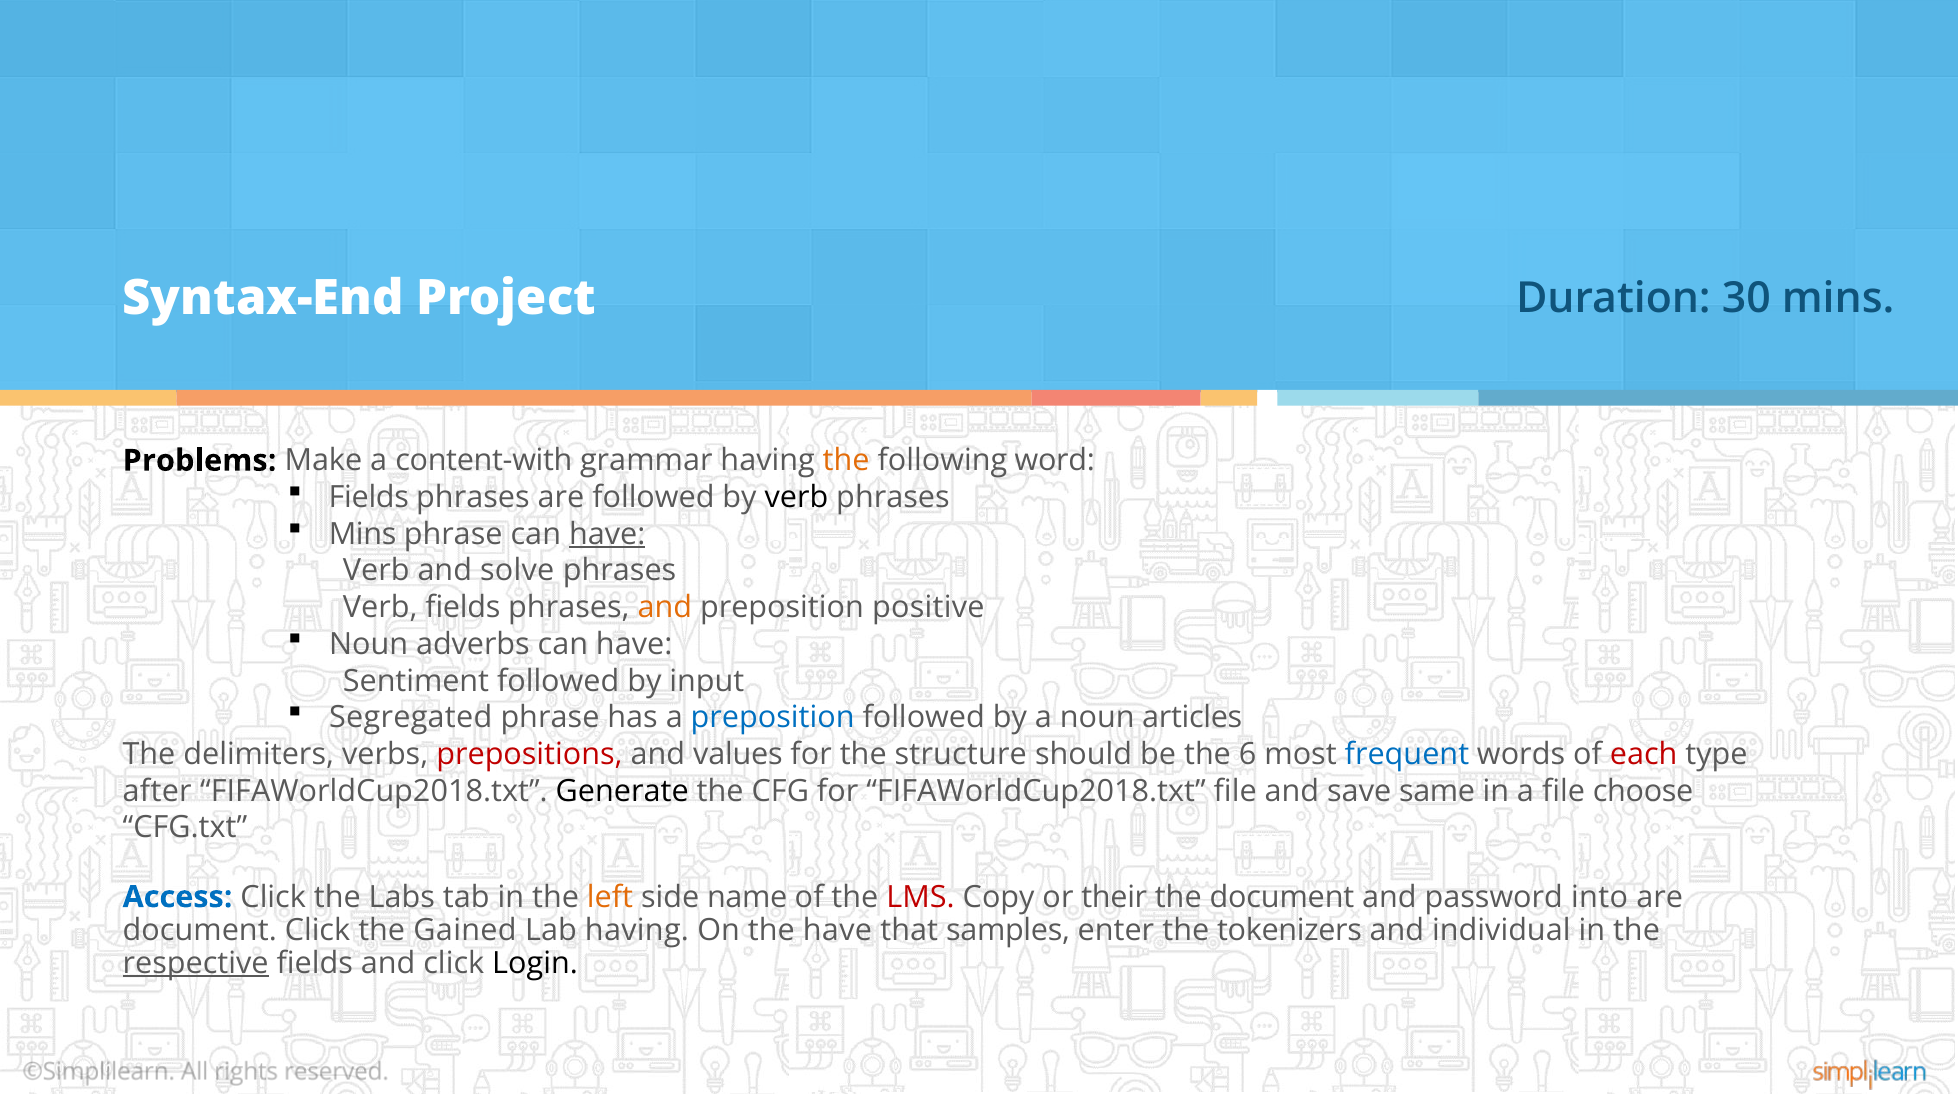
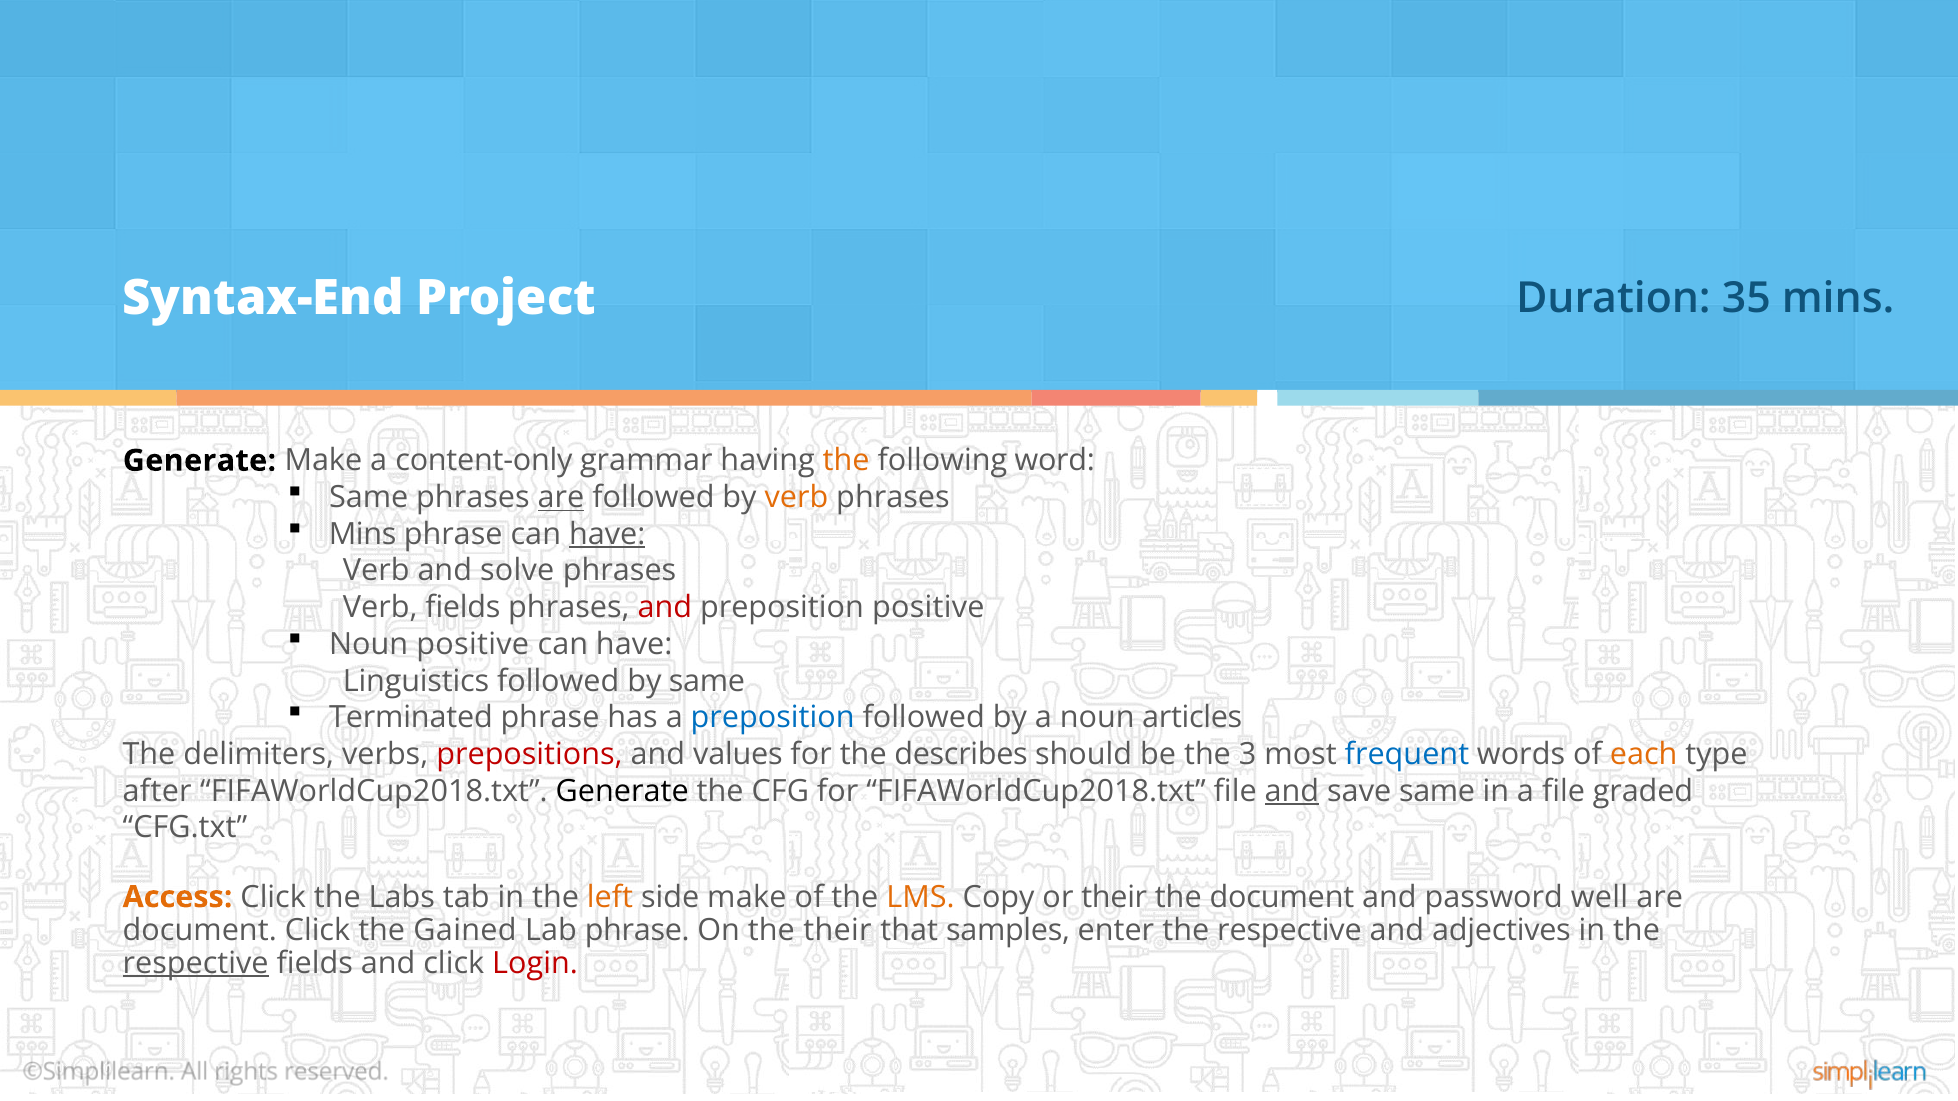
30: 30 -> 35 (1746, 298)
Problems: Problems -> Generate (199, 461)
content-with: content-with -> content-only (484, 461)
Fields: Fields -> Same (369, 498)
are underline: none -> present (561, 498)
verb colour: black -> orange (796, 498)
and colour: orange -> red (665, 608)
Noun adverbs: adverbs -> positive (473, 644)
Sentiment: Sentiment -> Linguistics (416, 681)
by input: input -> same (707, 681)
Segregated: Segregated -> Terminated (411, 718)
structure: structure -> describes (961, 755)
6: 6 -> 3 (1248, 755)
each colour: red -> orange (1644, 755)
and underline: none -> present (1292, 791)
choose: choose -> graded (1643, 791)
Access colour: blue -> orange (178, 897)
side name: name -> make (747, 897)
LMS colour: red -> orange (921, 897)
into: into -> well (1600, 897)
Lab having: having -> phrase (637, 930)
the have: have -> their (837, 930)
enter the tokenizers: tokenizers -> respective (1289, 930)
individual: individual -> adjectives (1501, 930)
Login colour: black -> red (535, 963)
